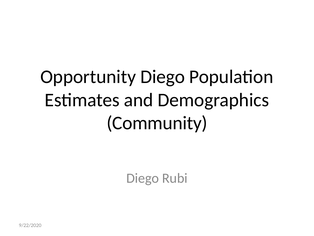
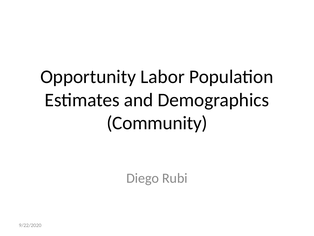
Opportunity Diego: Diego -> Labor (163, 77)
